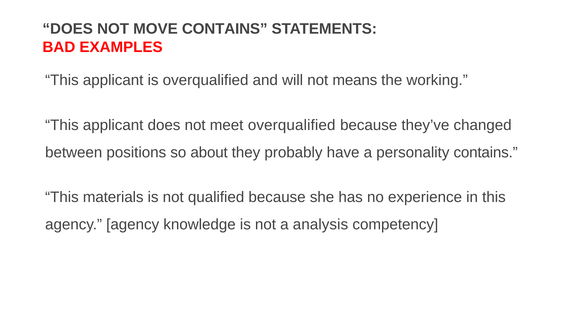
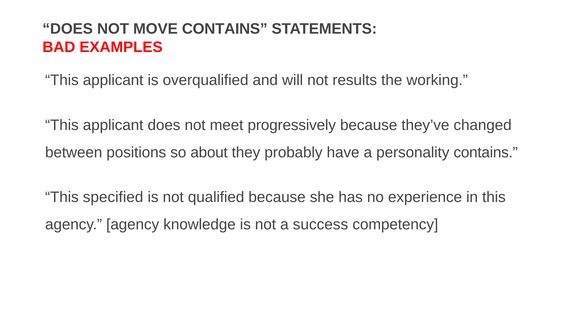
means: means -> results (355, 80)
meet overqualified: overqualified -> progressively (292, 125)
materials: materials -> specified (113, 197)
analysis: analysis -> success (320, 224)
